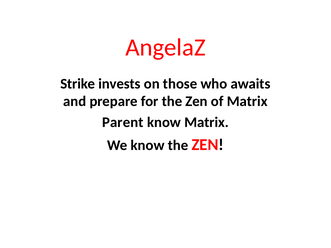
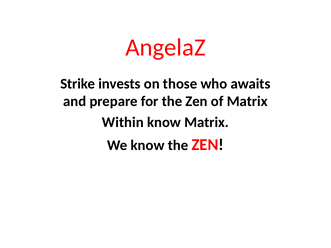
Parent: Parent -> Within (123, 122)
